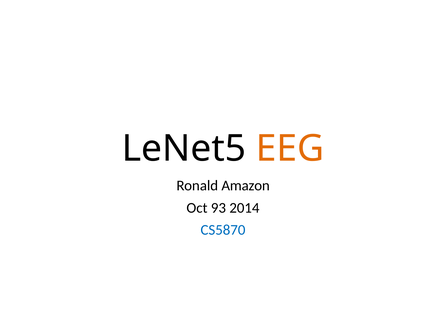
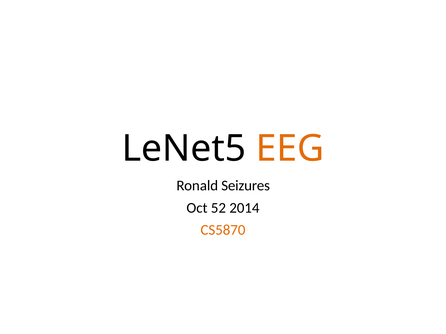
Amazon: Amazon -> Seizures (246, 186)
93: 93 -> 52 (218, 208)
CS5870 colour: blue -> orange (223, 230)
